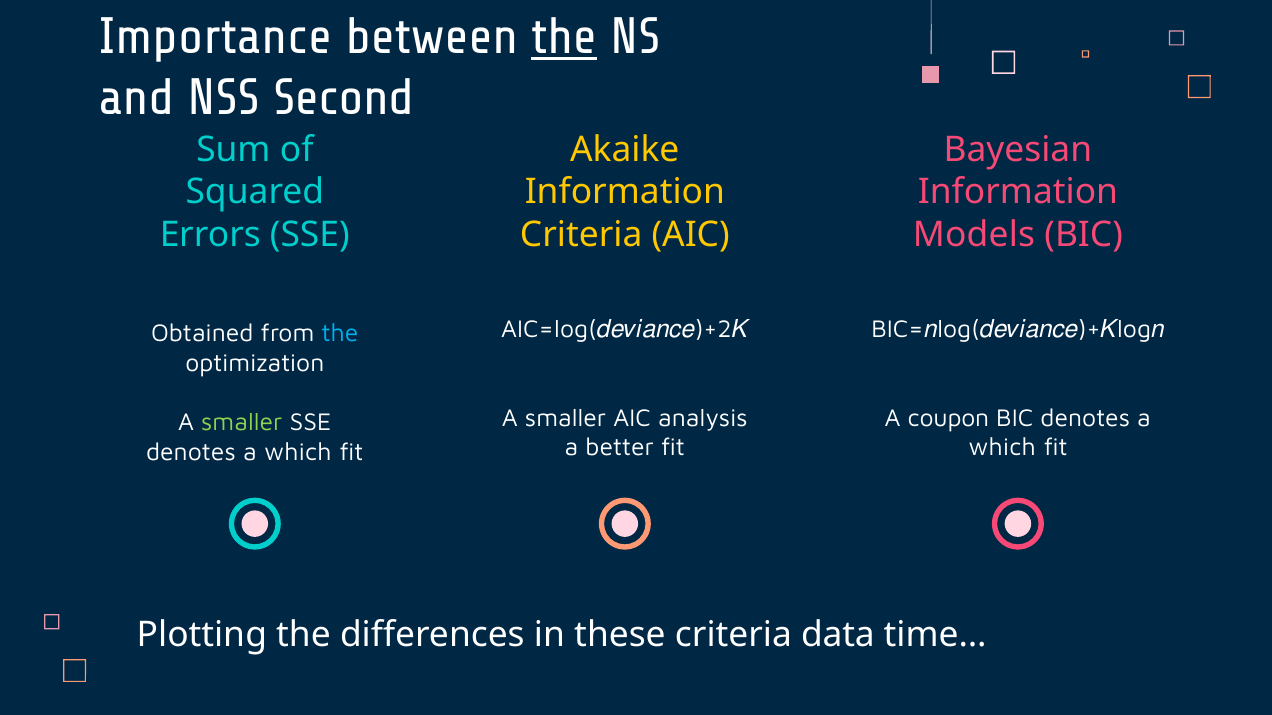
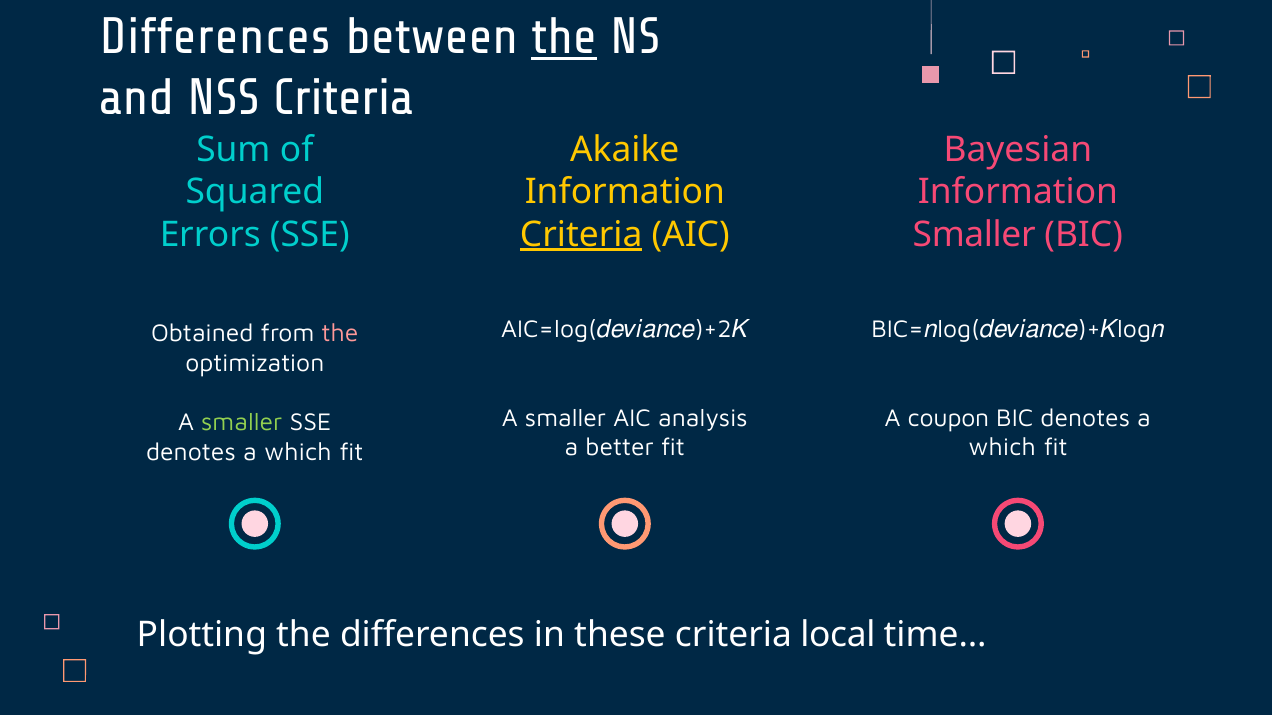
Importance: Importance -> Differences (215, 36)
NSS Second: Second -> Criteria (343, 98)
Criteria underline: none -> present (581, 235)
Models: Models -> Smaller (974, 235)
the colour: light blue -> pink (340, 334)
data: data -> local (838, 635)
